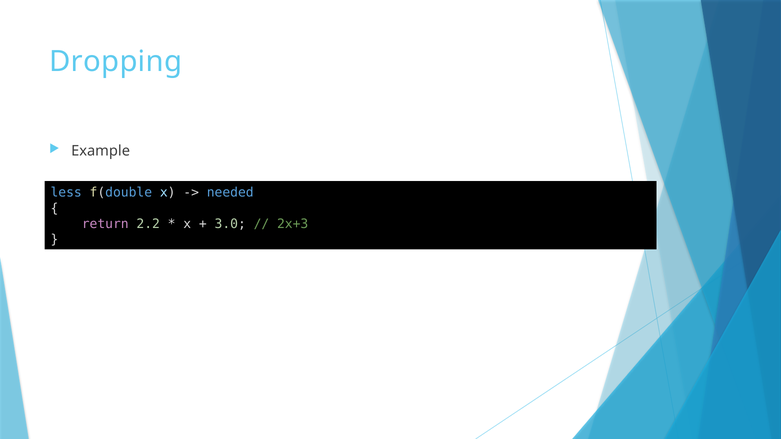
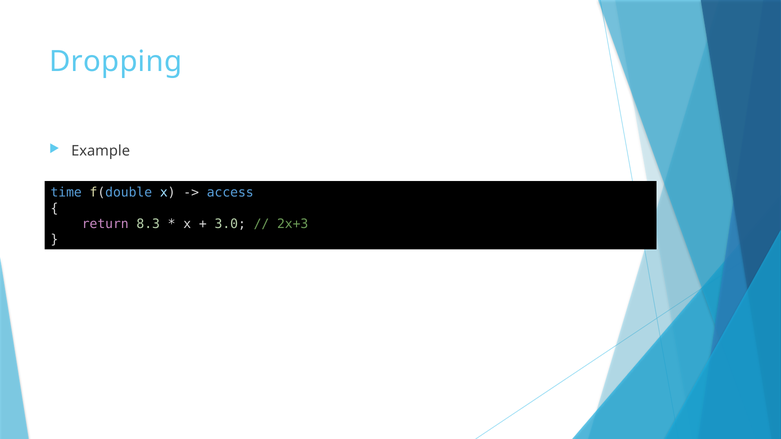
less: less -> time (66, 193)
needed: needed -> access (230, 193)
2.2: 2.2 -> 8.3 (148, 224)
